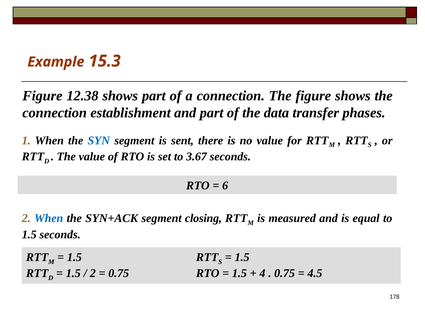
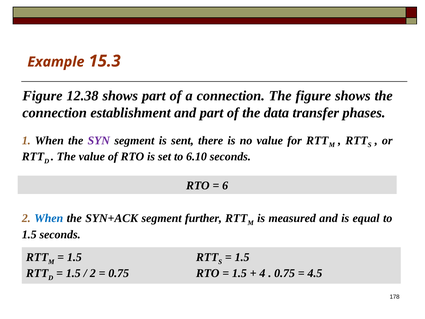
SYN colour: blue -> purple (99, 140)
3.67: 3.67 -> 6.10 (196, 156)
closing: closing -> further (203, 218)
